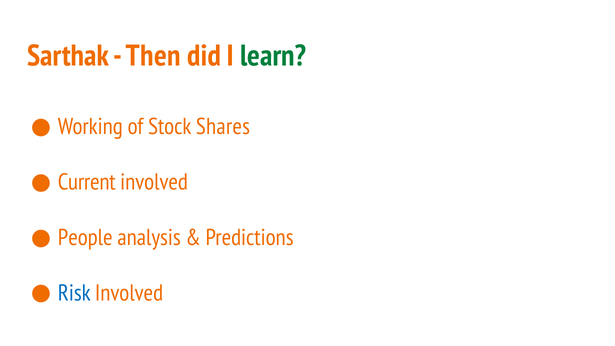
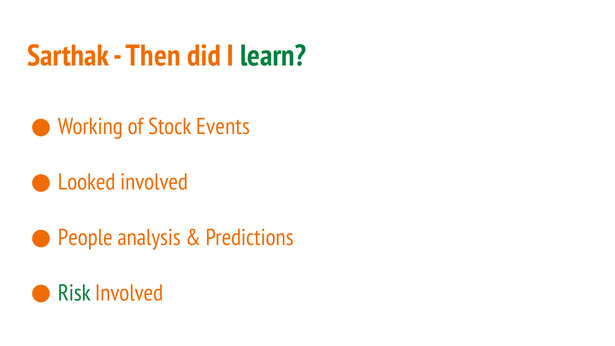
Shares: Shares -> Events (223, 127)
Current: Current -> Looked (87, 182)
Risk colour: blue -> green (74, 293)
